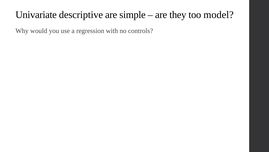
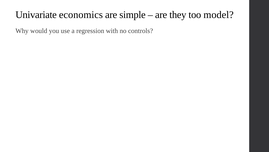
descriptive: descriptive -> economics (81, 15)
